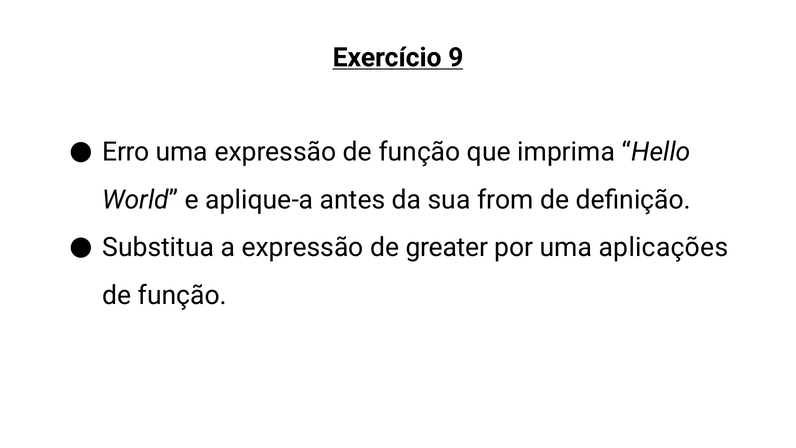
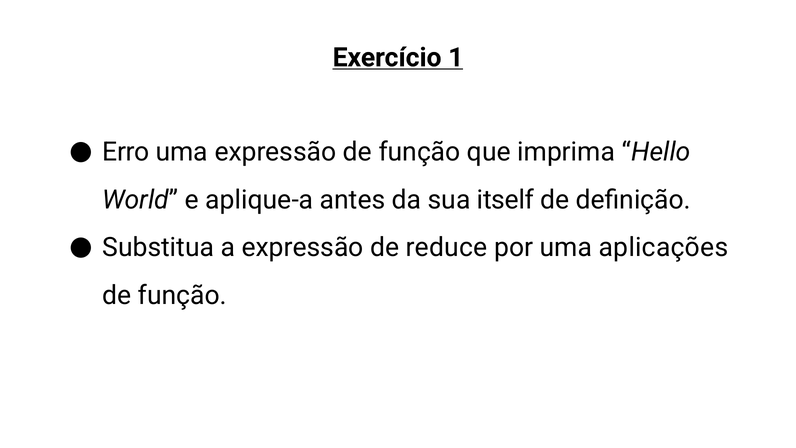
9: 9 -> 1 (456, 57)
from: from -> itself (505, 200)
greater: greater -> reduce (447, 247)
